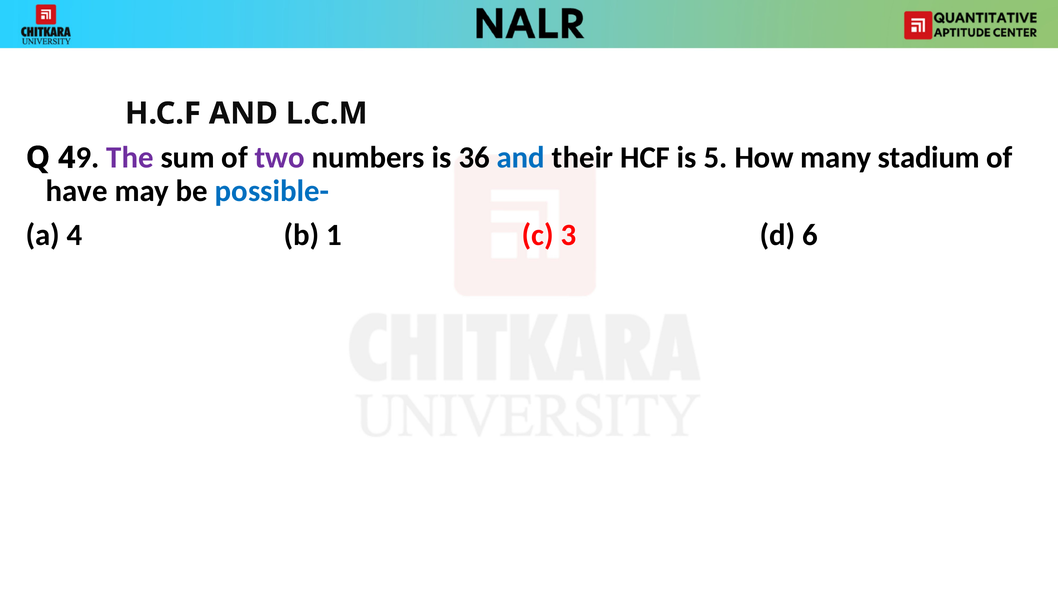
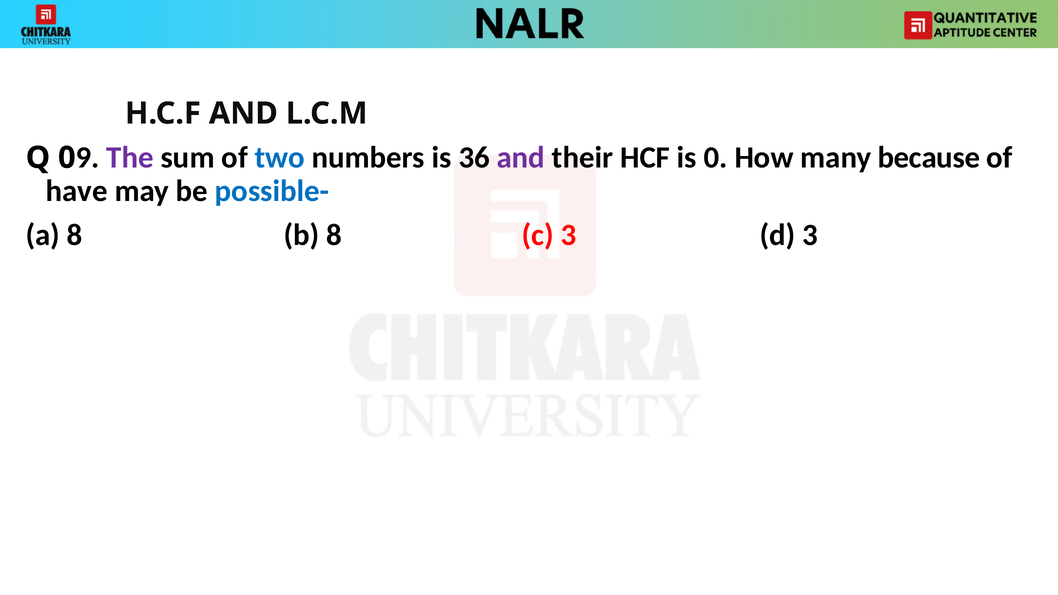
Q 4: 4 -> 0 (67, 158)
two colour: purple -> blue (280, 158)
and colour: blue -> purple (521, 158)
is 5: 5 -> 0 (716, 158)
stadium: stadium -> because (929, 158)
a 4: 4 -> 8 (75, 235)
b 1: 1 -> 8 (334, 235)
d 6: 6 -> 3 (810, 235)
